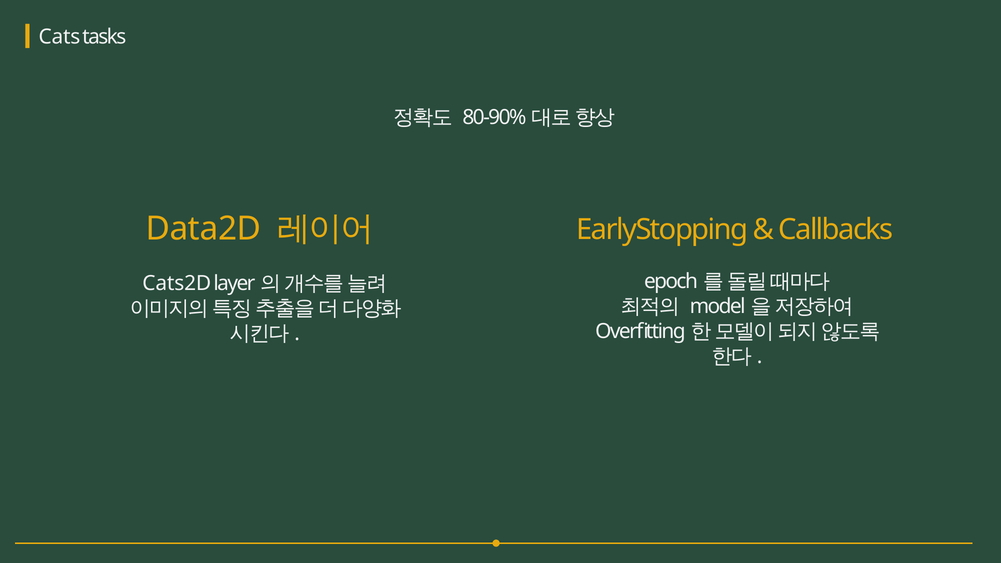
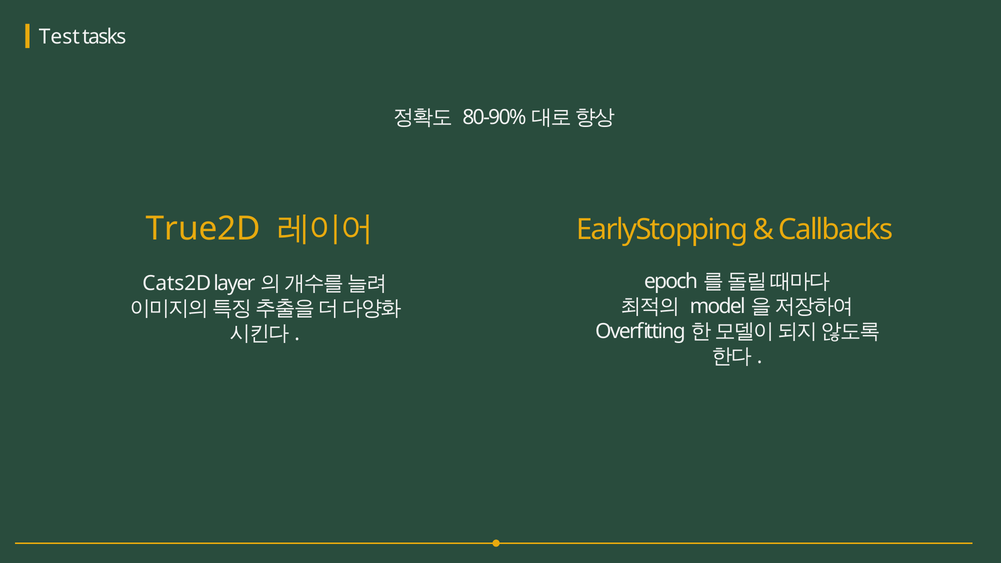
Cats: Cats -> Test (59, 37)
Data2D: Data2D -> True2D (203, 229)
